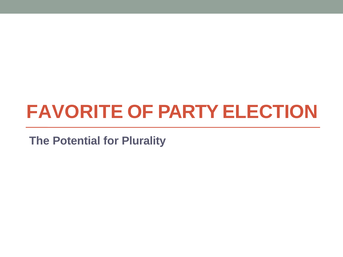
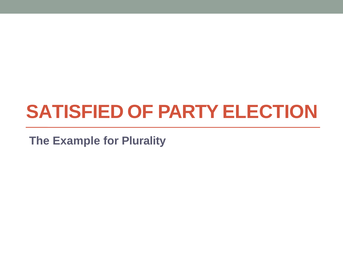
FAVORITE: FAVORITE -> SATISFIED (75, 112)
Potential: Potential -> Example (76, 141)
